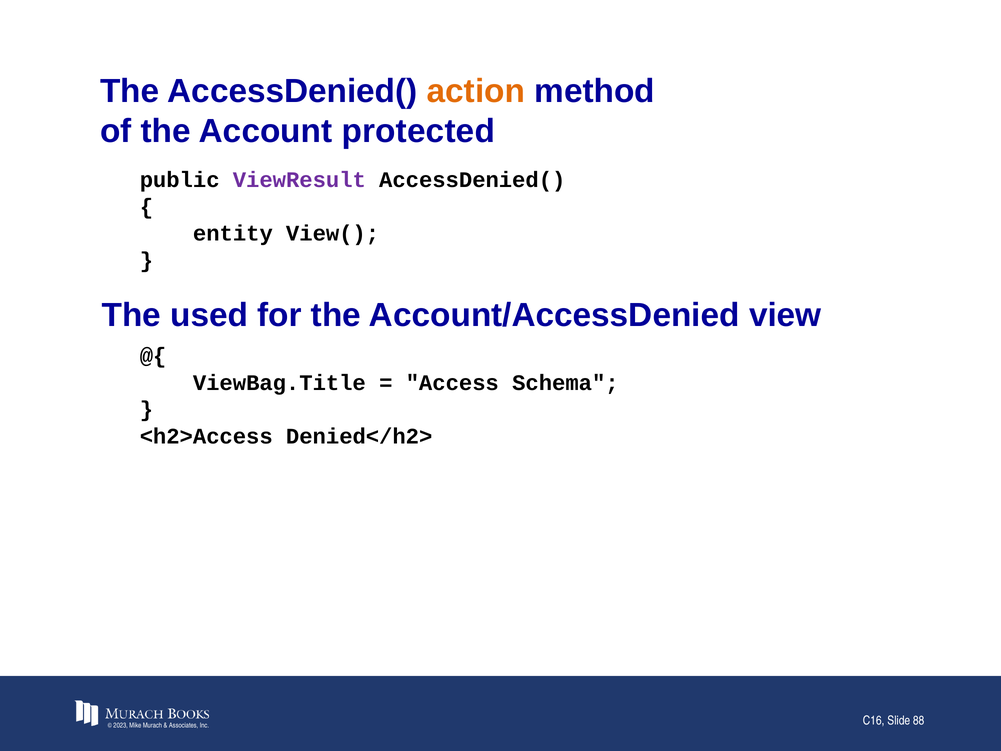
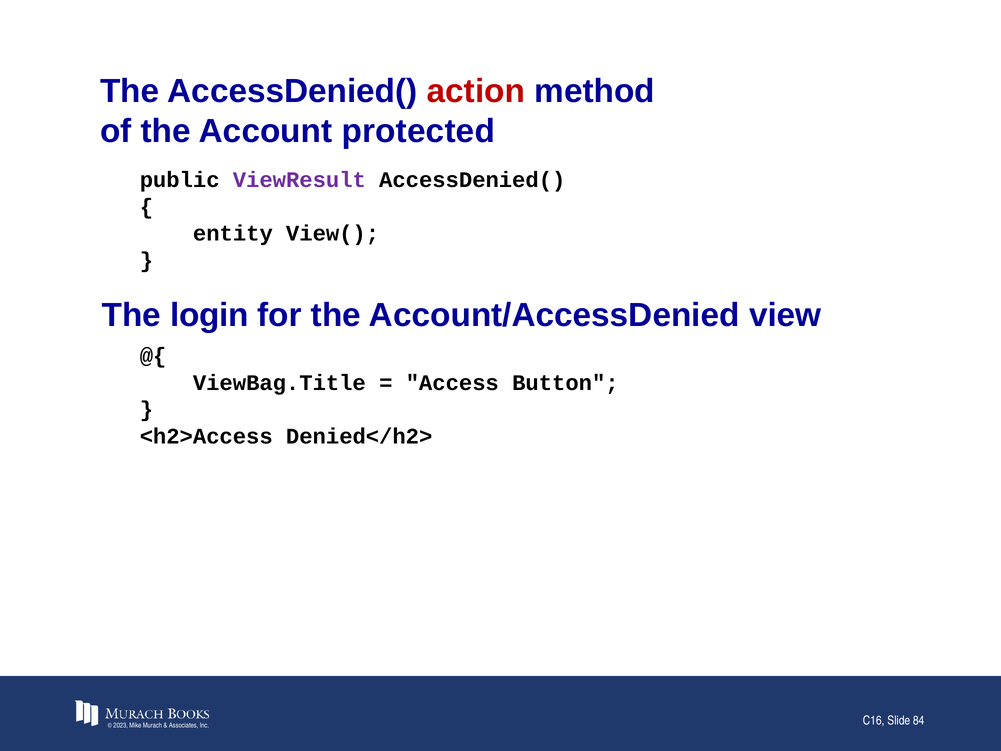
action colour: orange -> red (476, 91)
used: used -> login (209, 315)
Schema: Schema -> Button (565, 383)
88: 88 -> 84 (919, 720)
